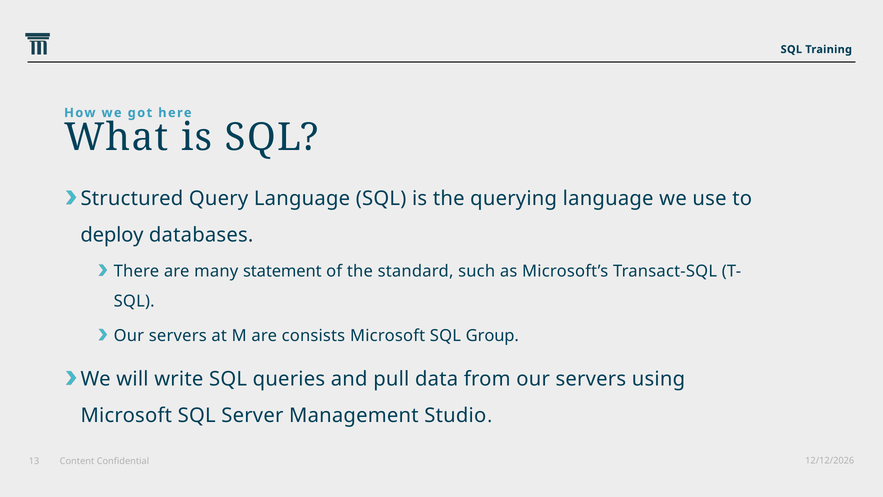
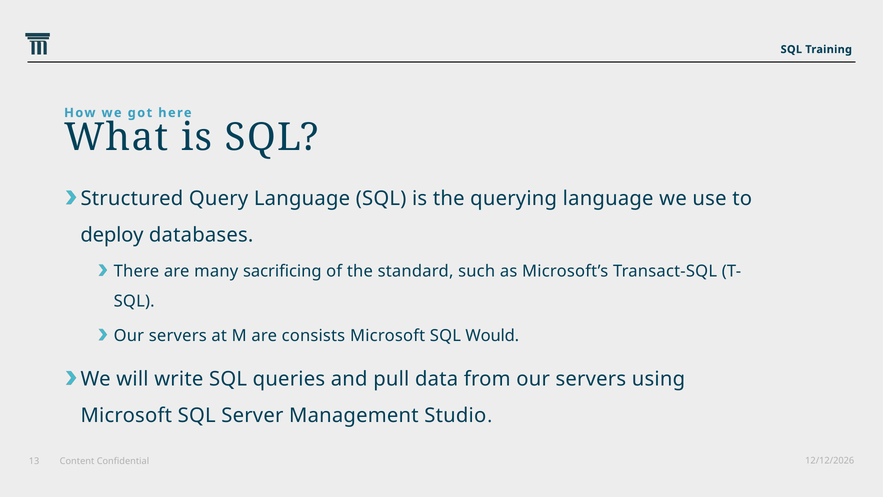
statement: statement -> sacrificing (282, 271)
Group: Group -> Would (492, 335)
